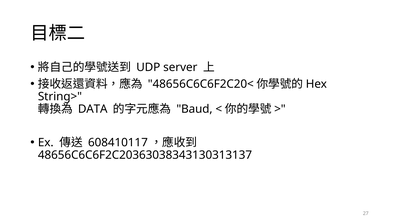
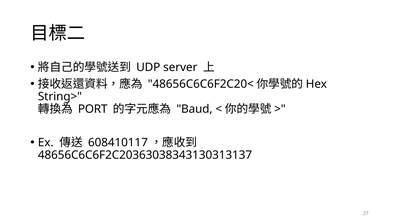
DATA: DATA -> PORT (93, 109)
